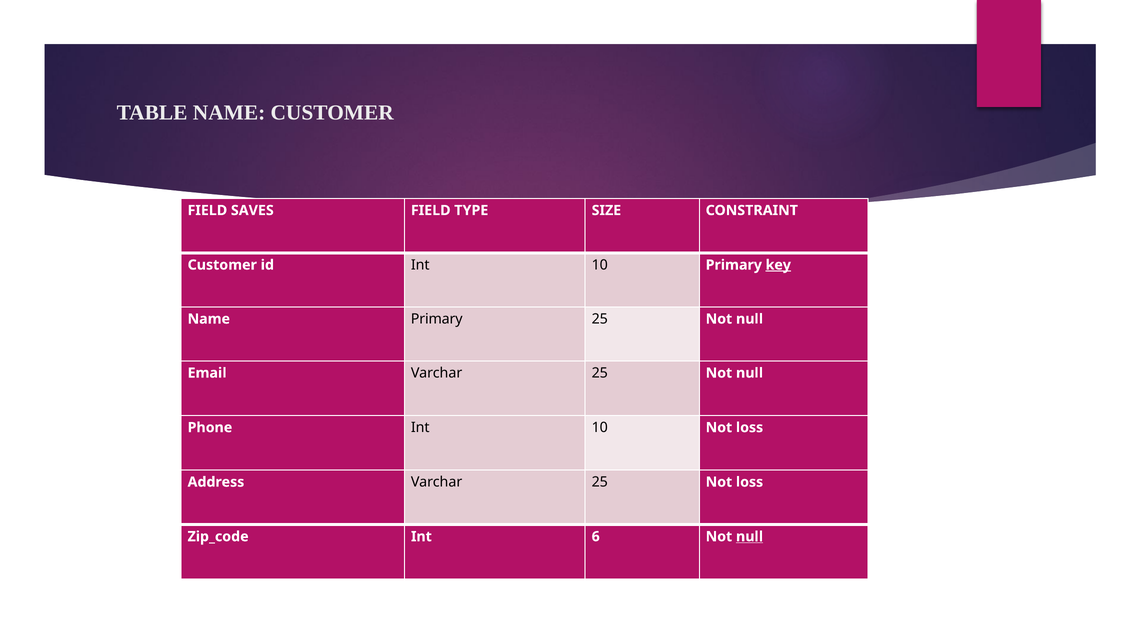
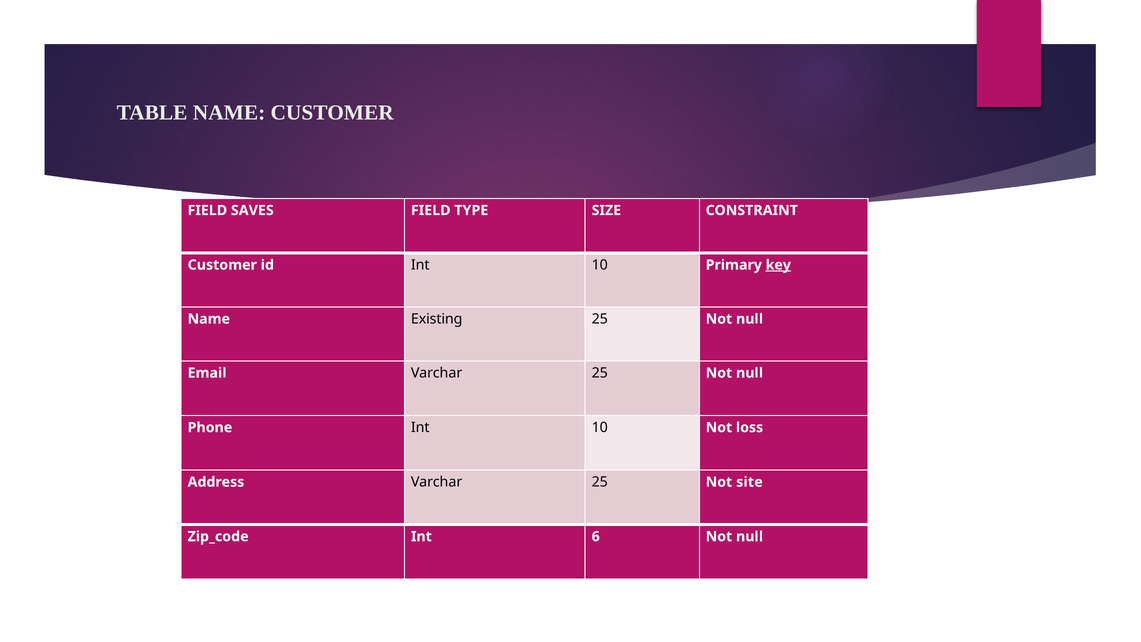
Name Primary: Primary -> Existing (437, 319)
25 Not loss: loss -> site (749, 482)
null underline: present -> none (750, 536)
